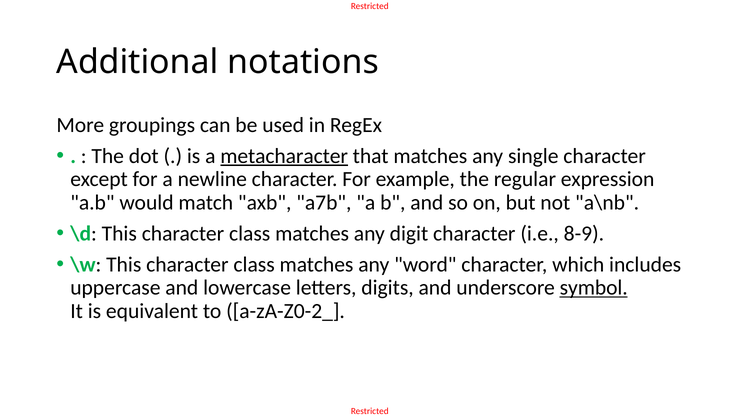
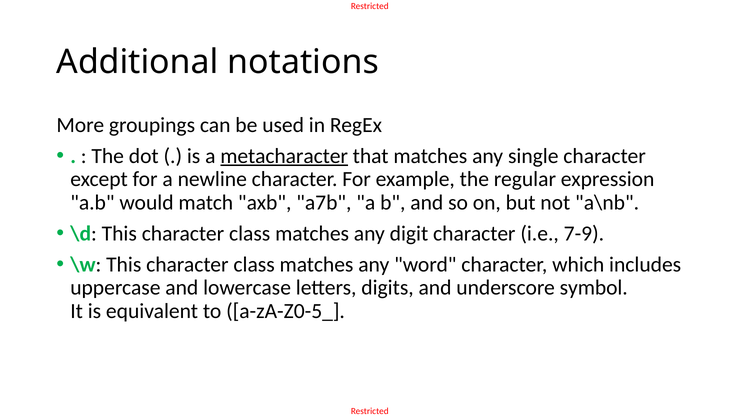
8-9: 8-9 -> 7-9 (584, 234)
symbol underline: present -> none (594, 288)
a-zA-Z0-2_: a-zA-Z0-2_ -> a-zA-Z0-5_ (286, 311)
